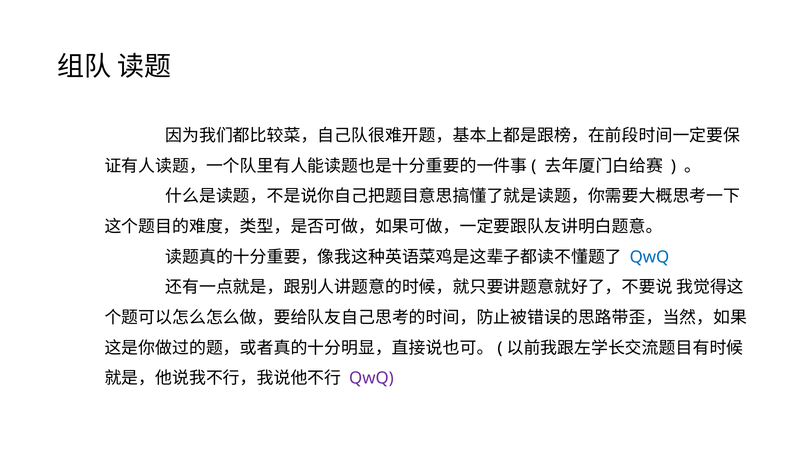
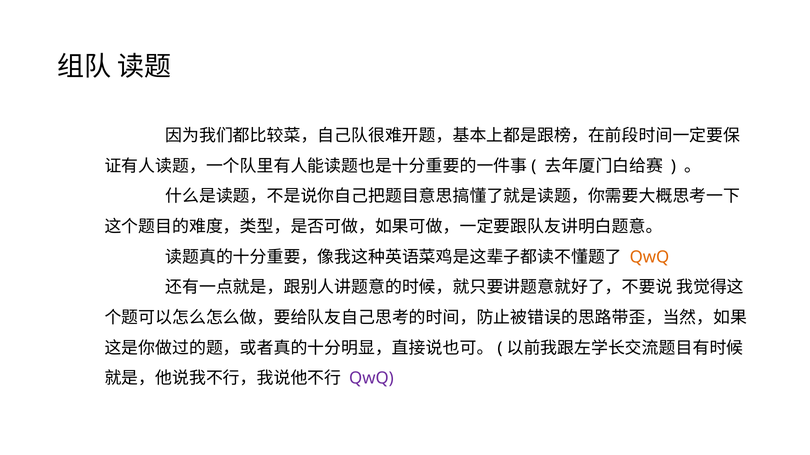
QwQ colour: blue -> orange (649, 257)
